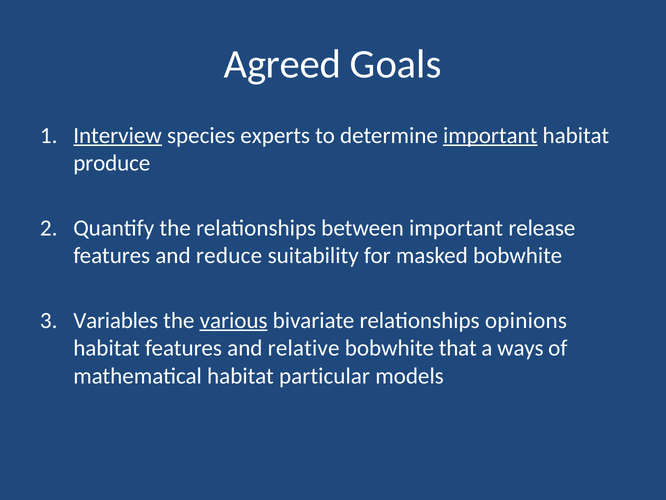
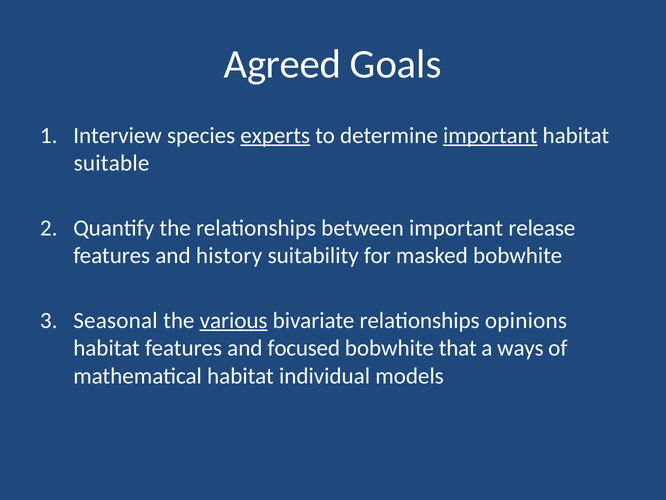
Interview underline: present -> none (118, 135)
experts underline: none -> present (275, 135)
produce: produce -> suitable (112, 163)
reduce: reduce -> history (229, 255)
Variables: Variables -> Seasonal (115, 320)
relative: relative -> focused (304, 348)
particular: particular -> individual (325, 376)
